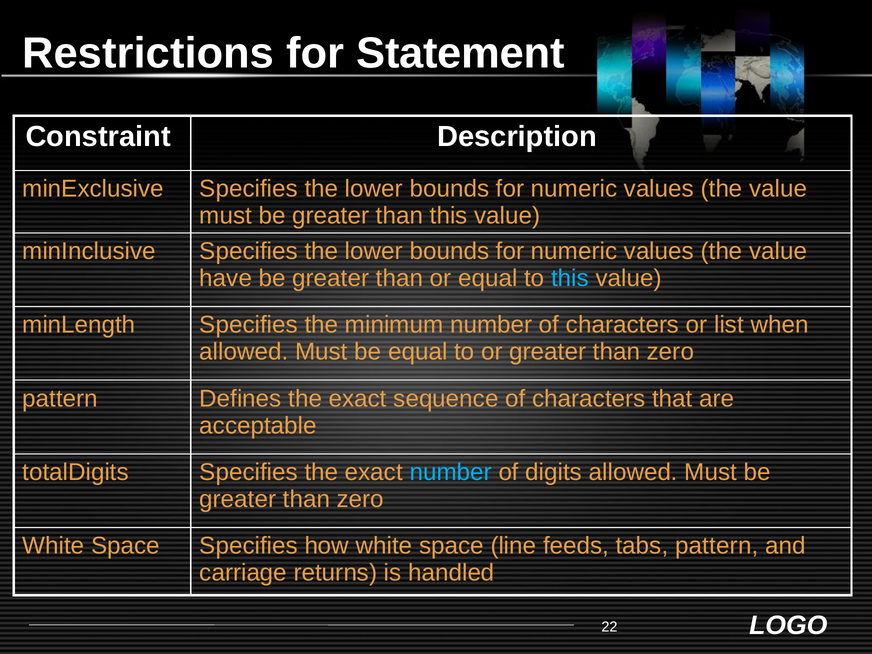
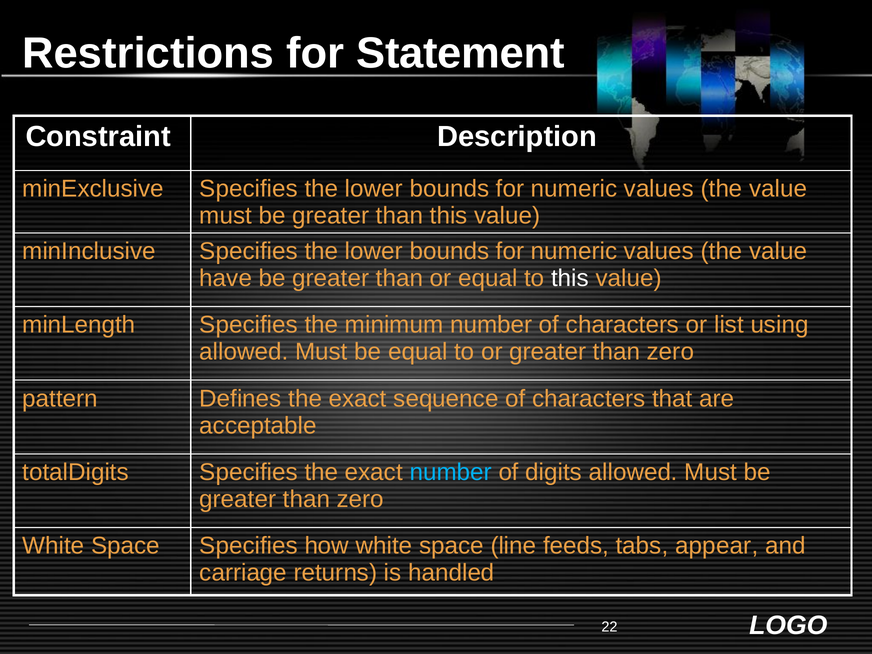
this colour: light blue -> white (570, 278)
when: when -> using (779, 325)
tabs pattern: pattern -> appear (717, 546)
